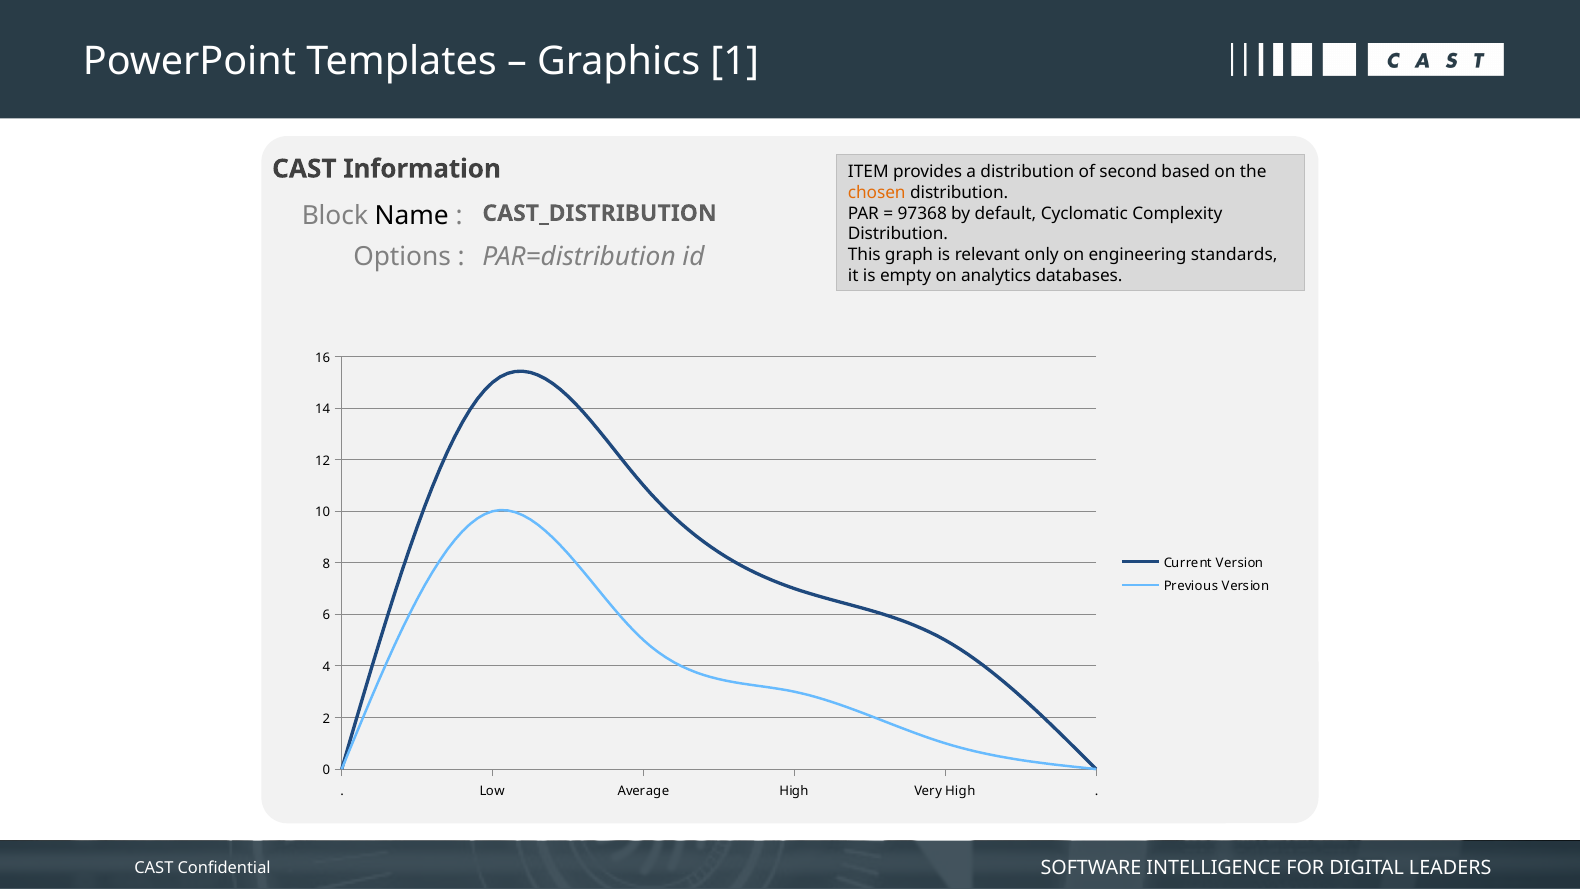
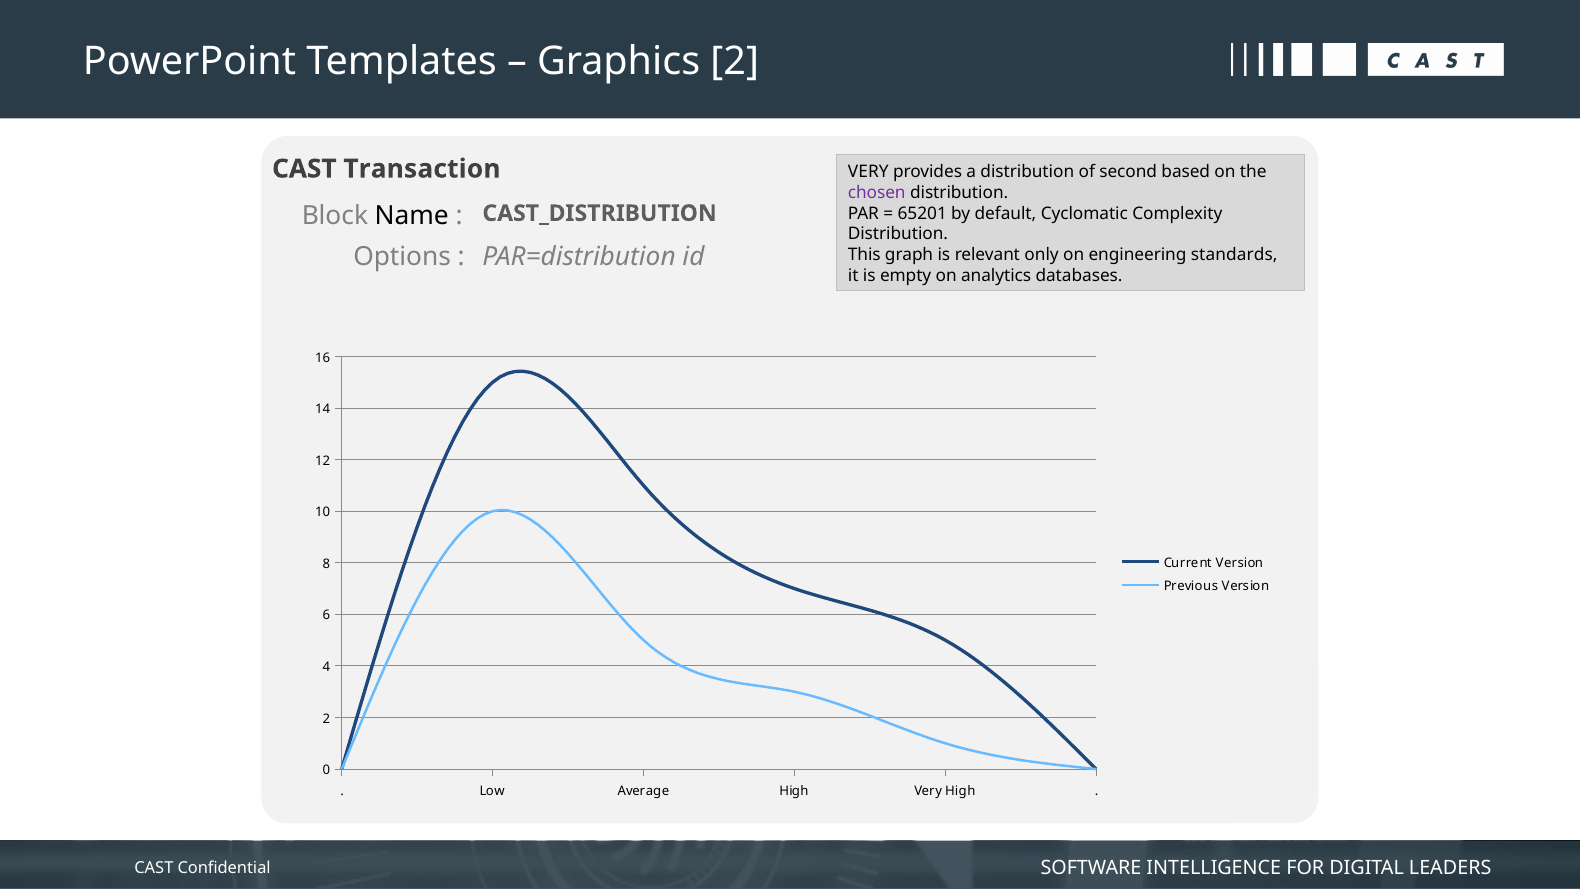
Graphics 1: 1 -> 2 (735, 62)
Information: Information -> Transaction (422, 169)
ITEM: ITEM -> VERY (868, 172)
chosen colour: orange -> purple (877, 193)
97368: 97368 -> 65201 (922, 213)
